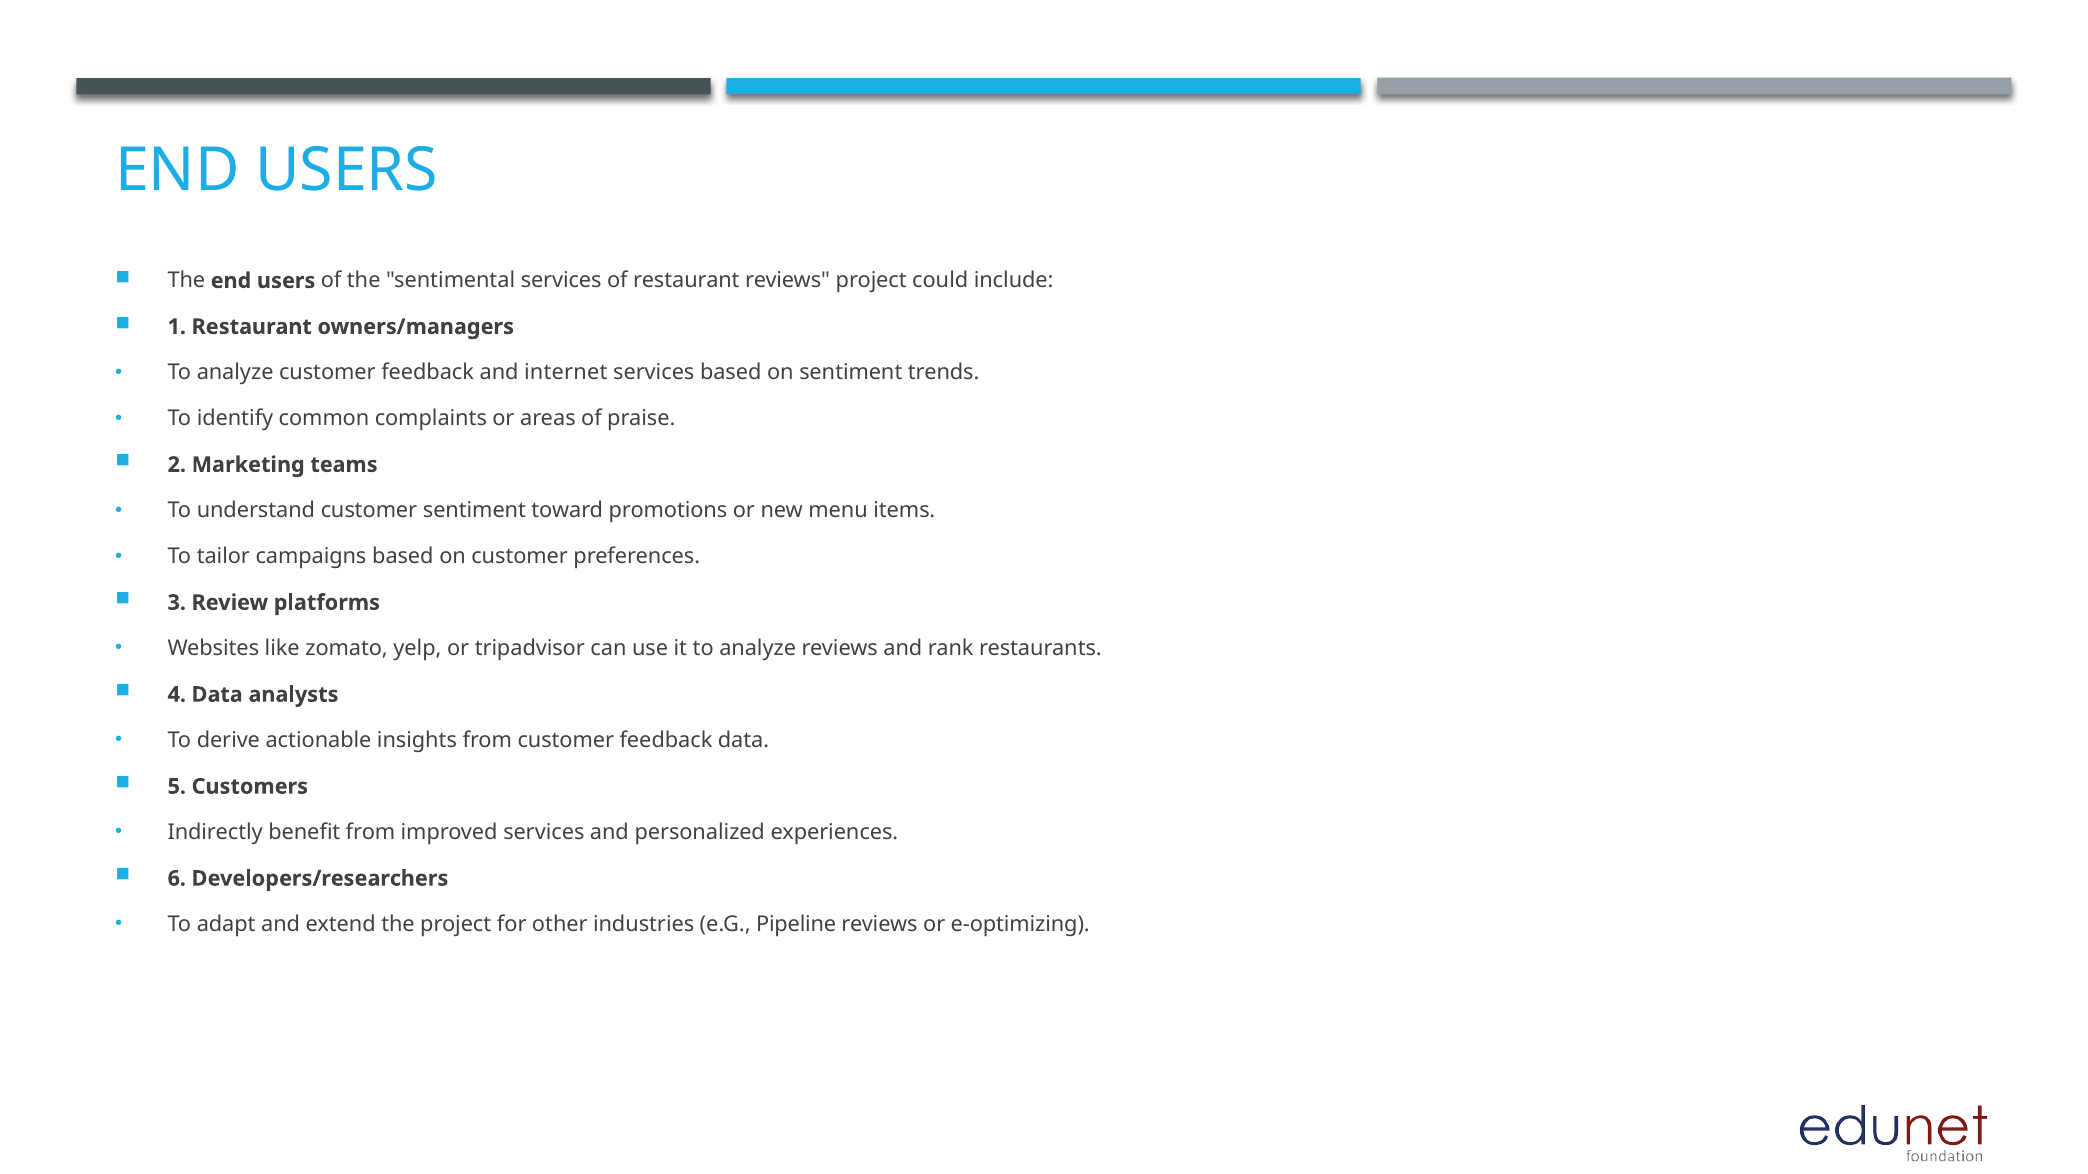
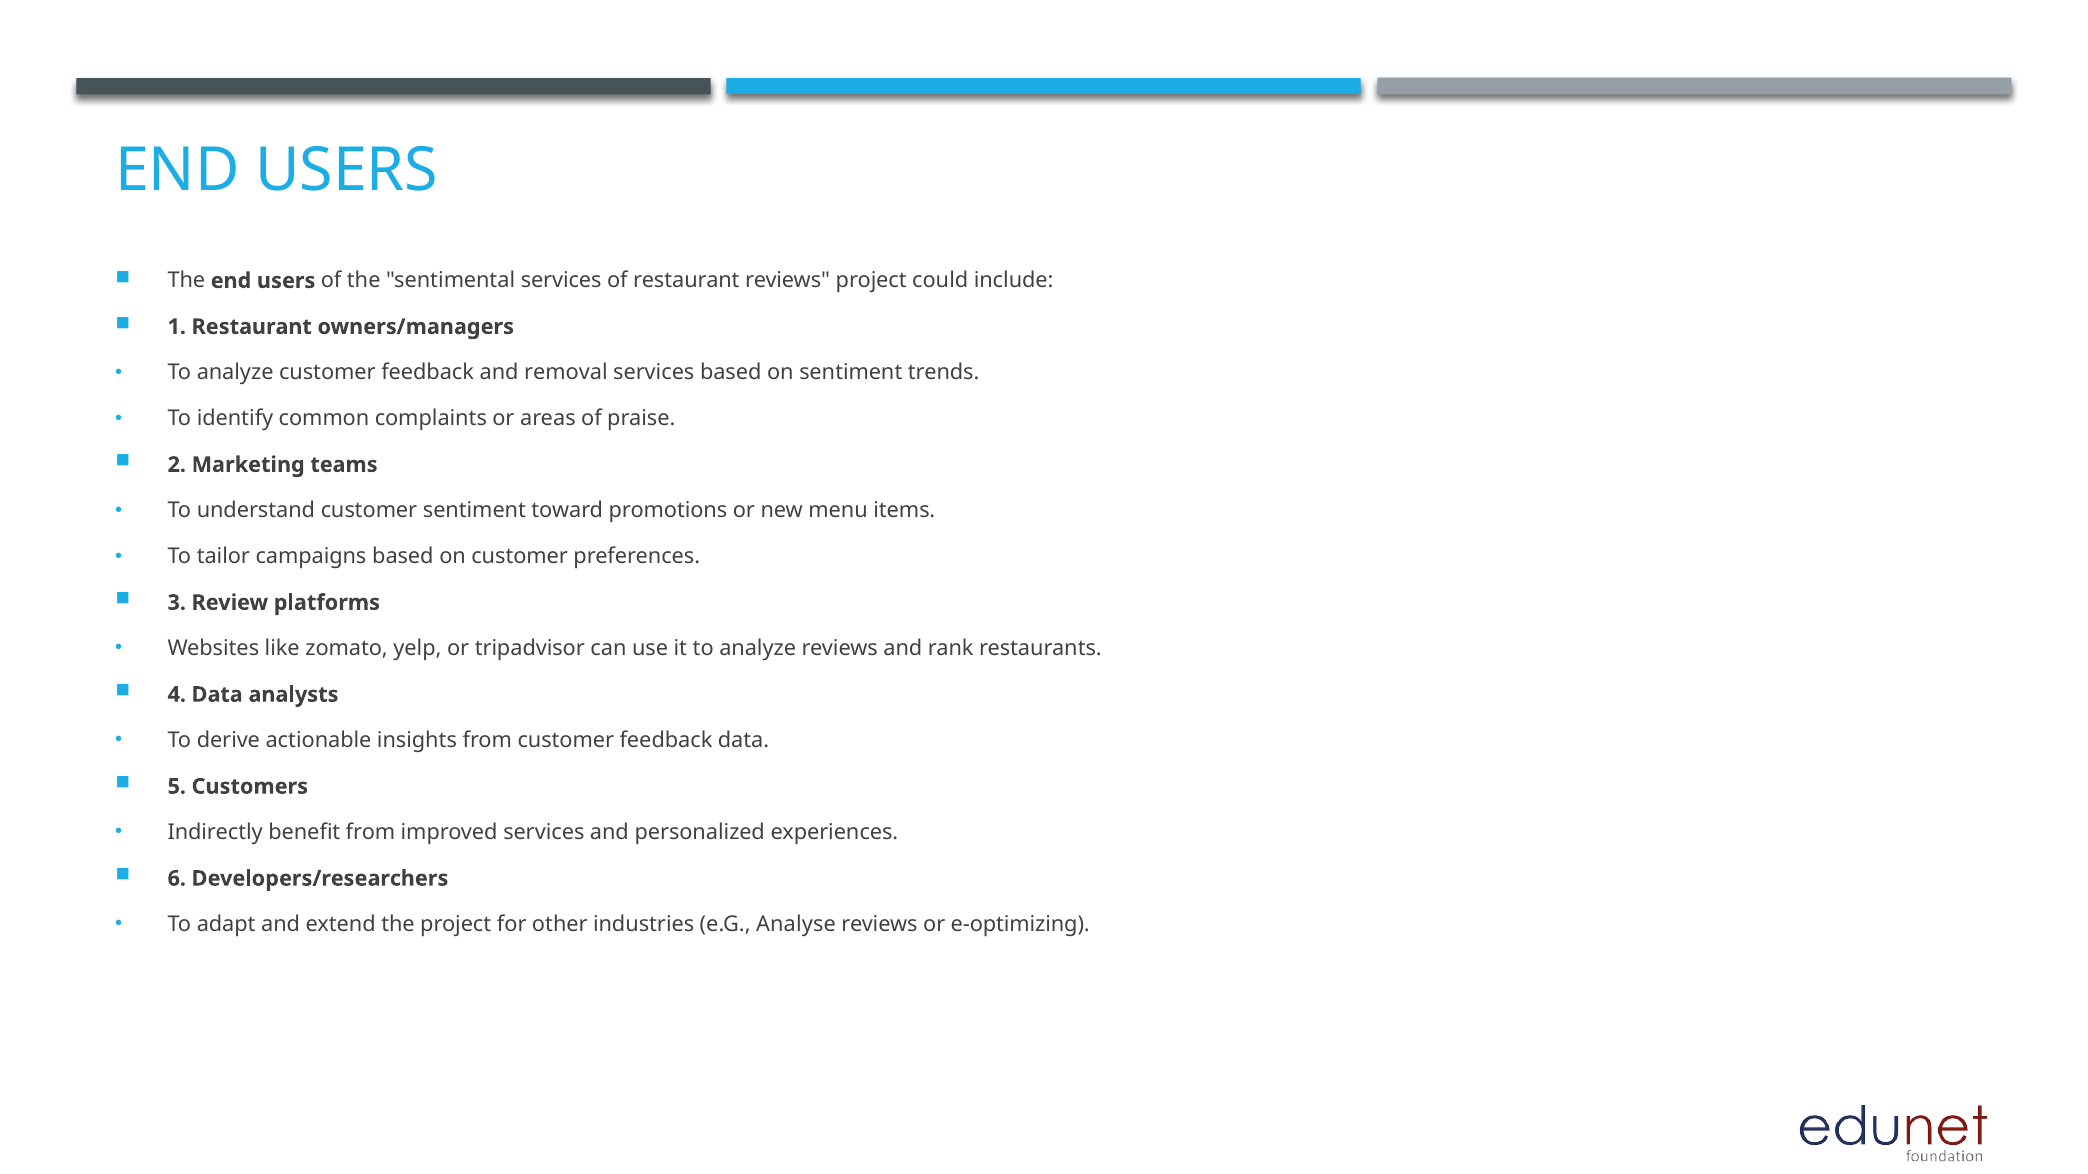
internet: internet -> removal (566, 373)
Pipeline: Pipeline -> Analyse (796, 925)
